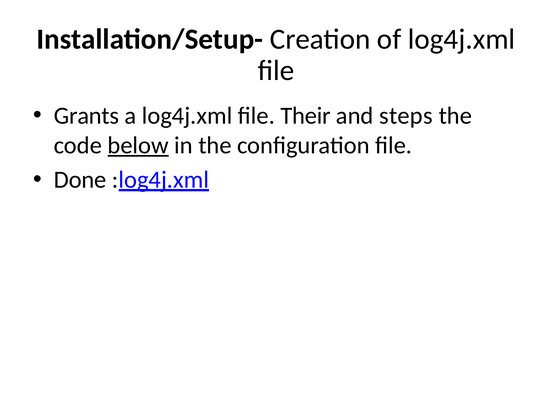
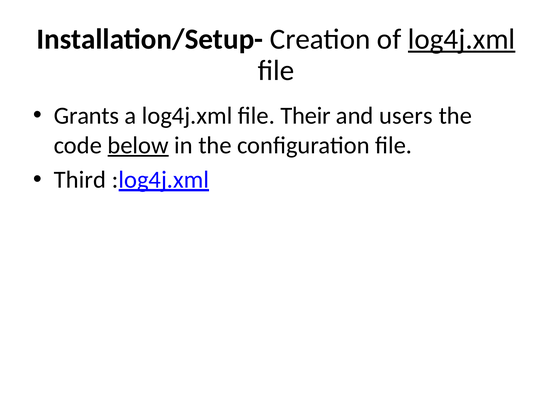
log4j.xml underline: none -> present (462, 39)
steps: steps -> users (406, 116)
Done: Done -> Third (80, 180)
